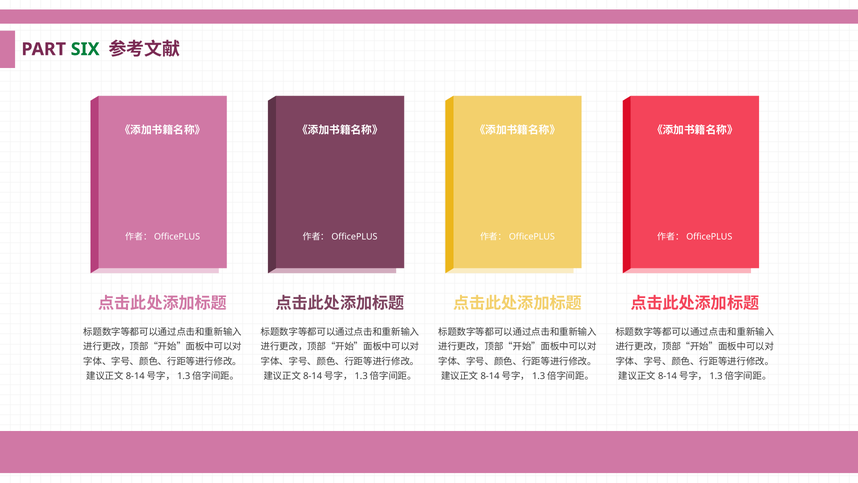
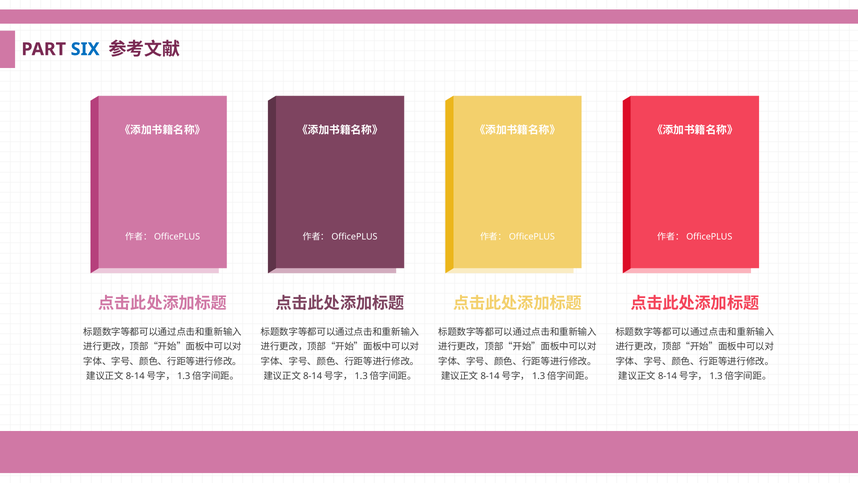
SIX colour: green -> blue (85, 49)
